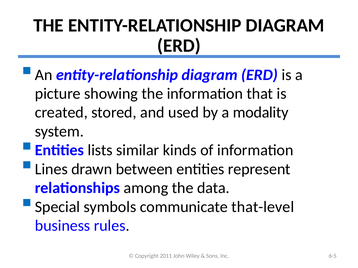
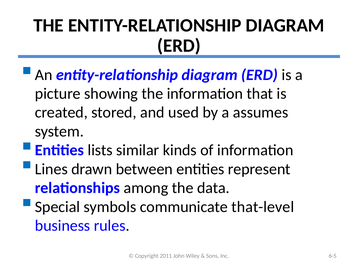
modality: modality -> assumes (261, 113)
